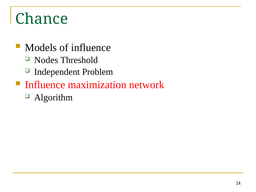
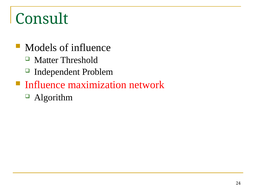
Chance: Chance -> Consult (42, 19)
Nodes: Nodes -> Matter (46, 60)
